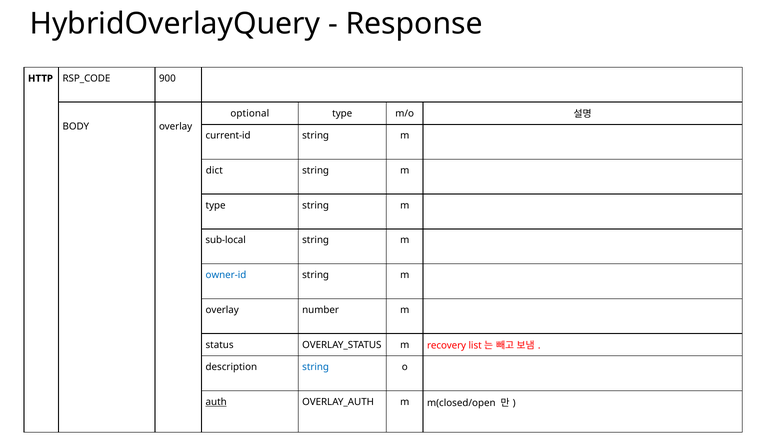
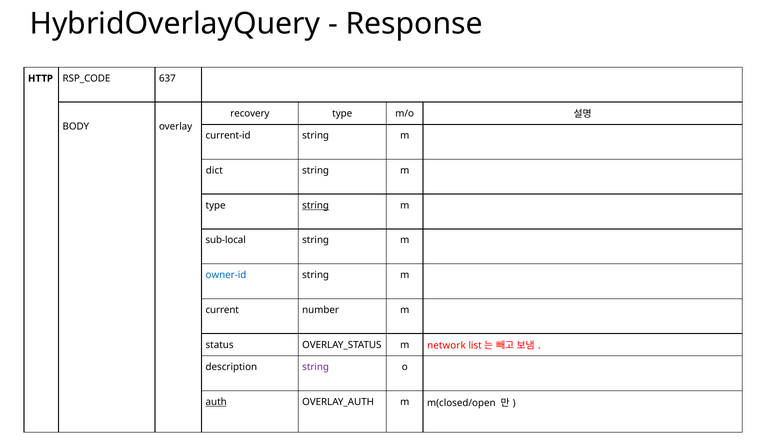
900: 900 -> 637 (167, 79)
optional: optional -> recovery (250, 113)
string underline: none -> present (316, 205)
overlay: overlay -> current (222, 310)
recovery: recovery -> network (446, 346)
string colour: blue -> purple (316, 367)
